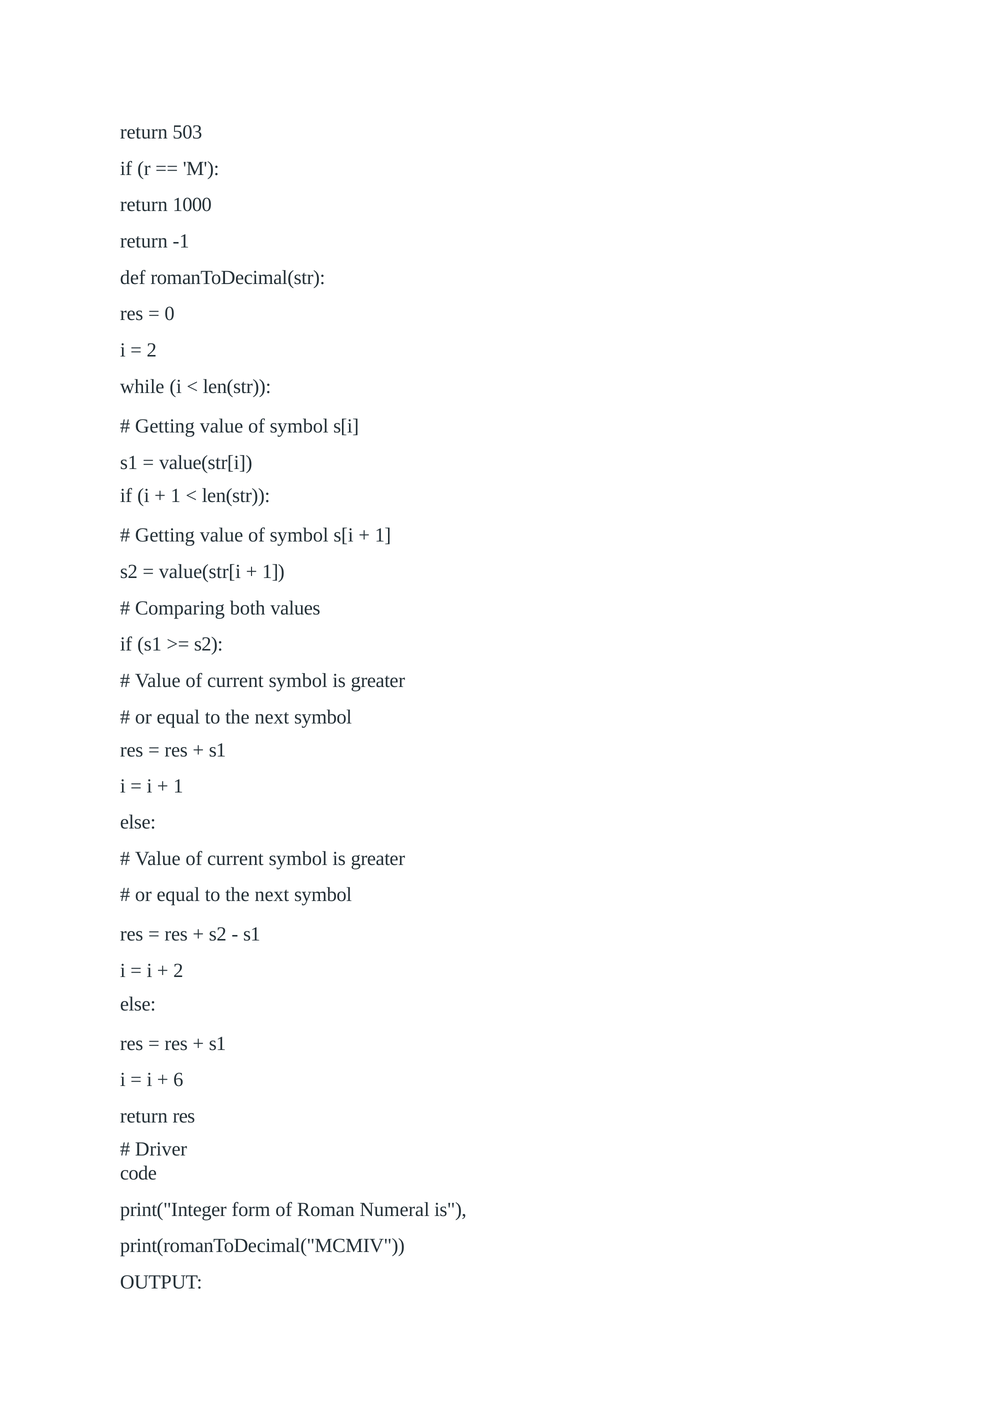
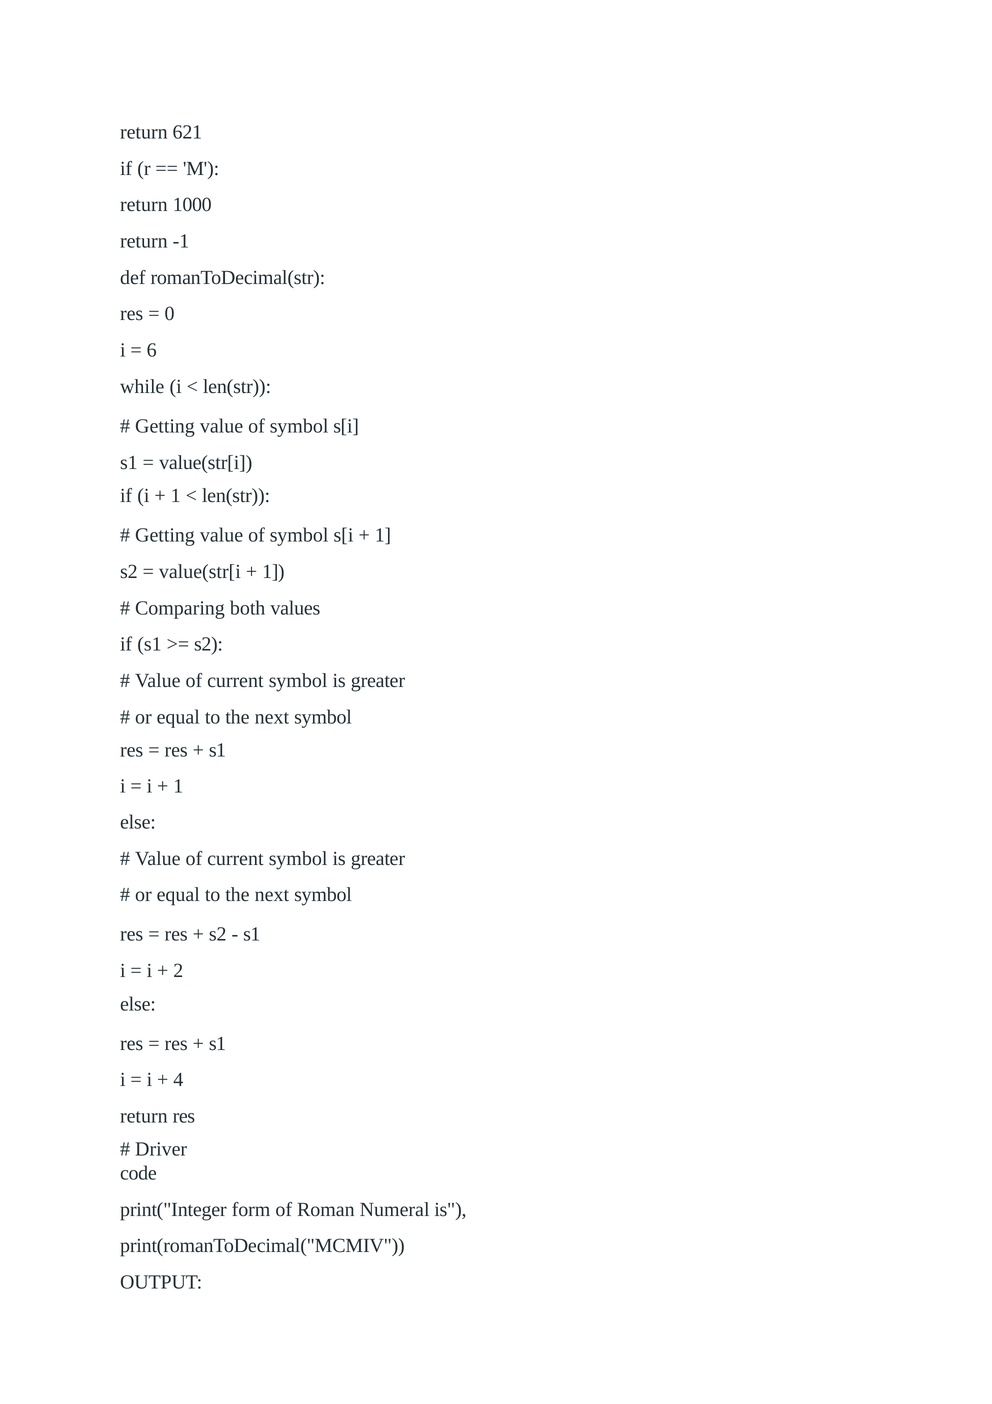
503: 503 -> 621 (187, 132)
2: 2 -> 6 (152, 350)
6: 6 -> 4 (178, 1080)
